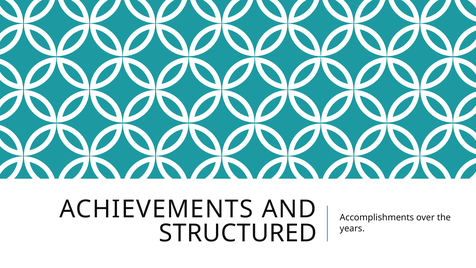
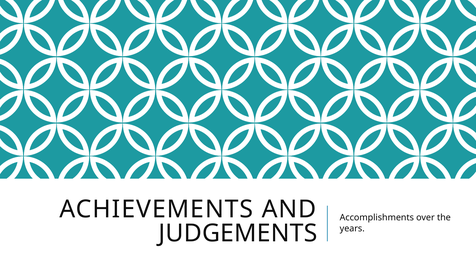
STRUCTURED: STRUCTURED -> JUDGEMENTS (238, 233)
